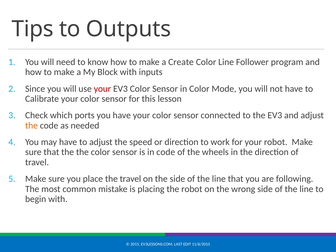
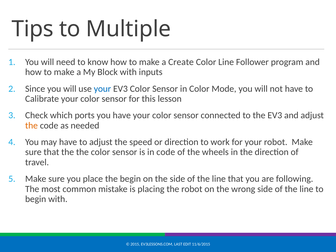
Outputs: Outputs -> Multiple (128, 29)
your colour: red -> blue (102, 89)
the travel: travel -> begin (130, 179)
